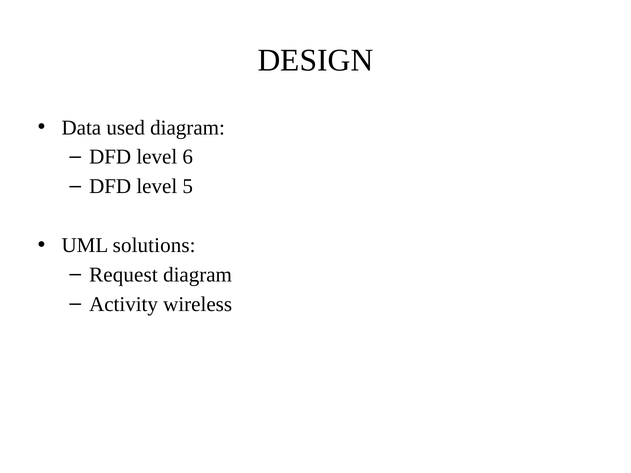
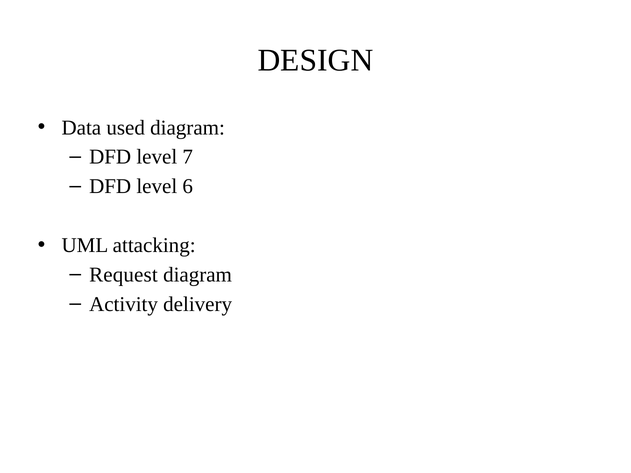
6: 6 -> 7 (188, 157)
5: 5 -> 6 (188, 187)
solutions: solutions -> attacking (154, 245)
wireless: wireless -> delivery (198, 304)
